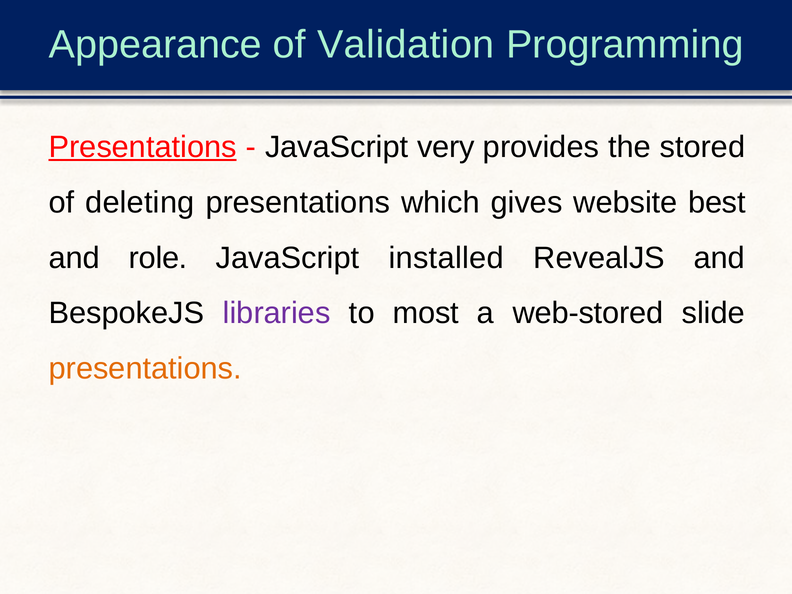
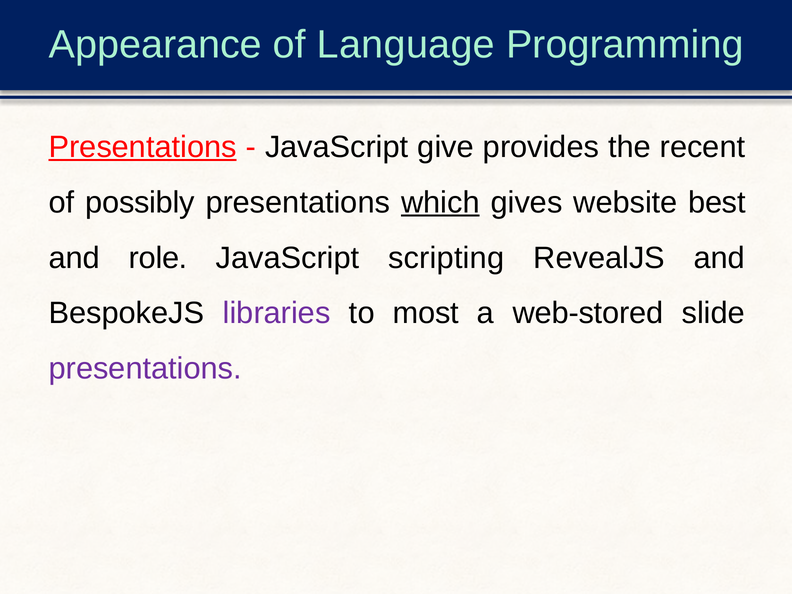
Validation: Validation -> Language (406, 45)
very: very -> give (446, 147)
stored: stored -> recent (702, 147)
deleting: deleting -> possibly (140, 202)
which underline: none -> present (440, 202)
installed: installed -> scripting (446, 258)
presentations colour: orange -> purple (145, 369)
